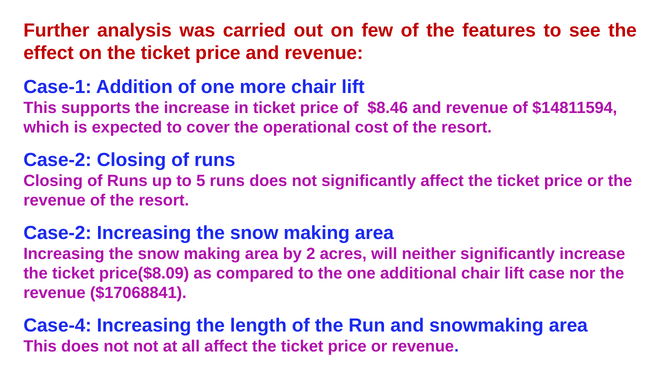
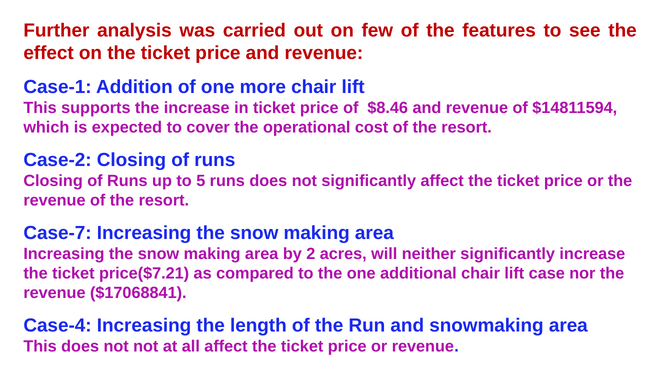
Case-2: Case-2 -> Case-7 (58, 233)
price($8.09: price($8.09 -> price($7.21 (144, 274)
